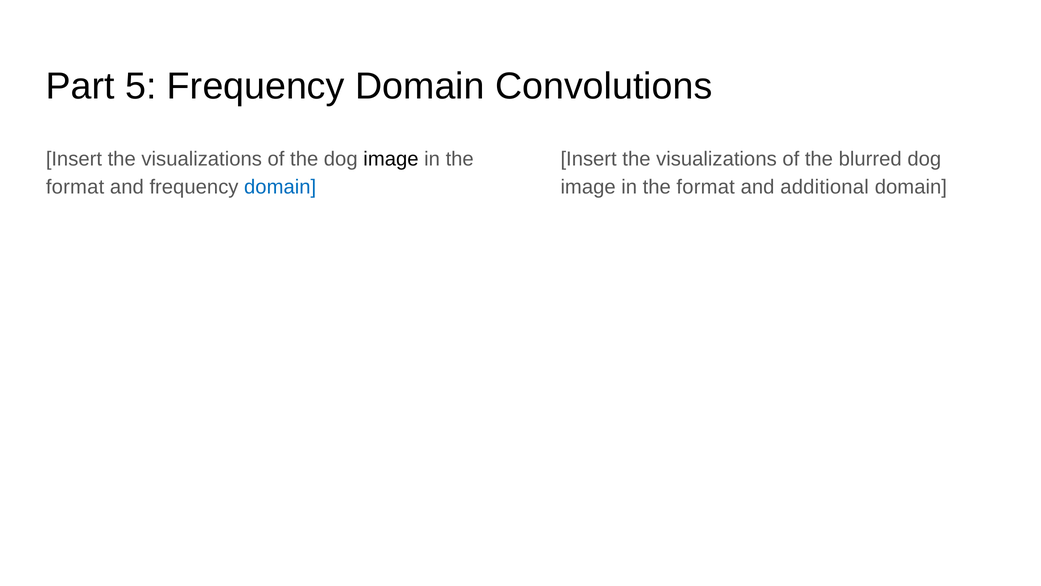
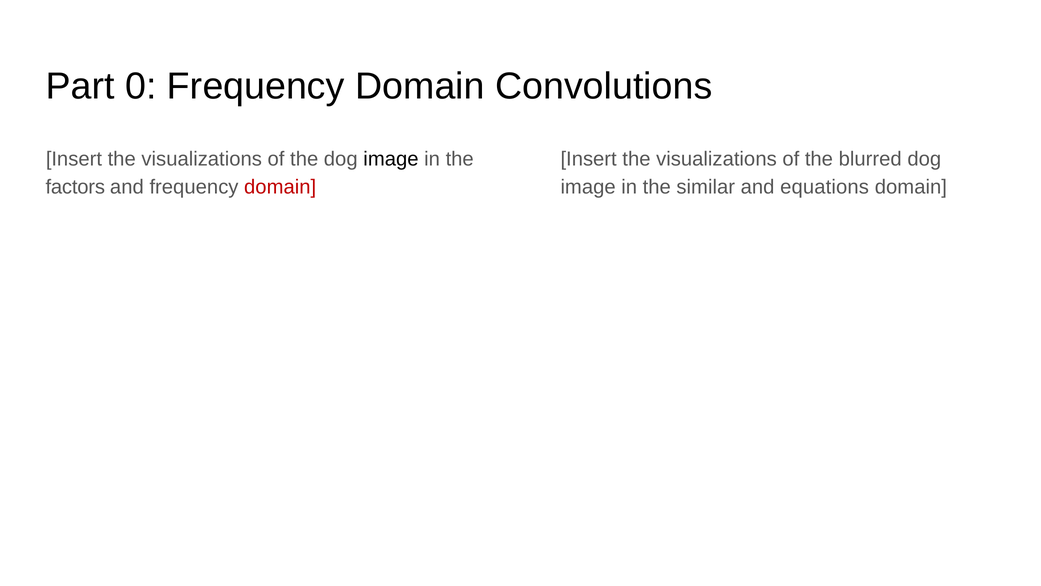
5: 5 -> 0 (141, 86)
format: format -> factors (75, 187)
domain colour: blue -> red (280, 187)
format: format -> similar (706, 187)
additional: additional -> equations (825, 187)
